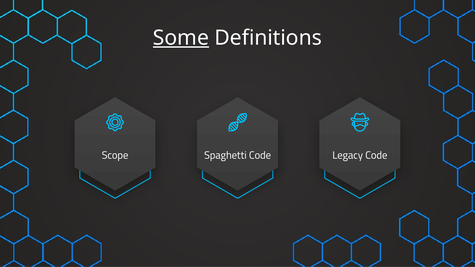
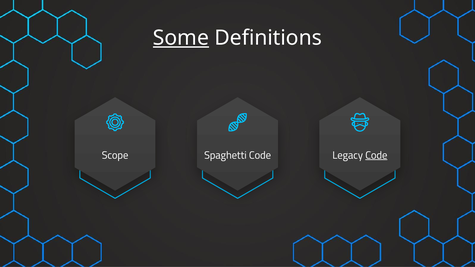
Code underline: none -> present (376, 155)
